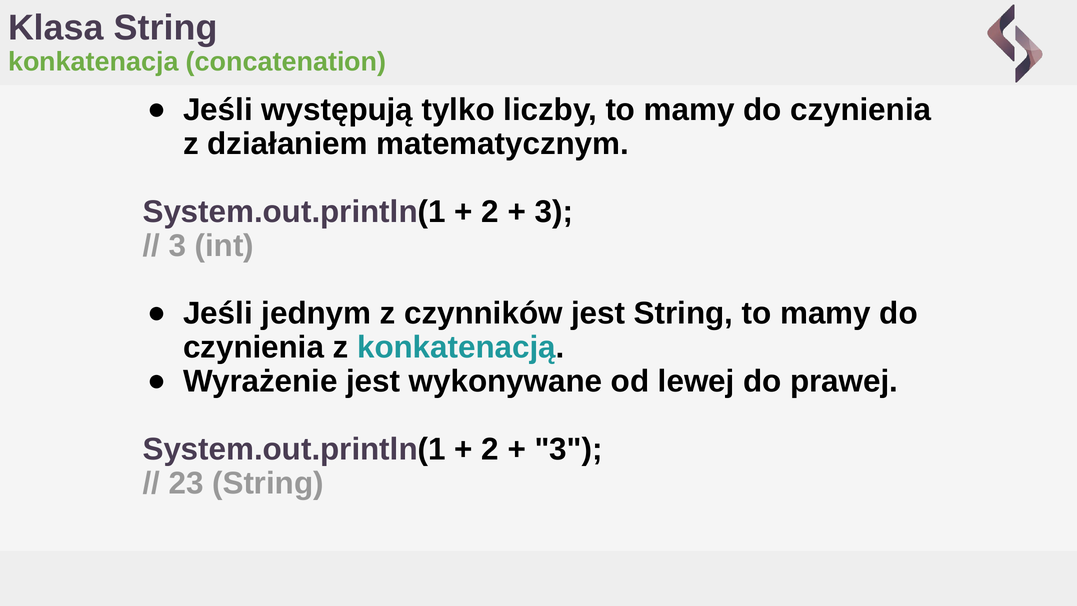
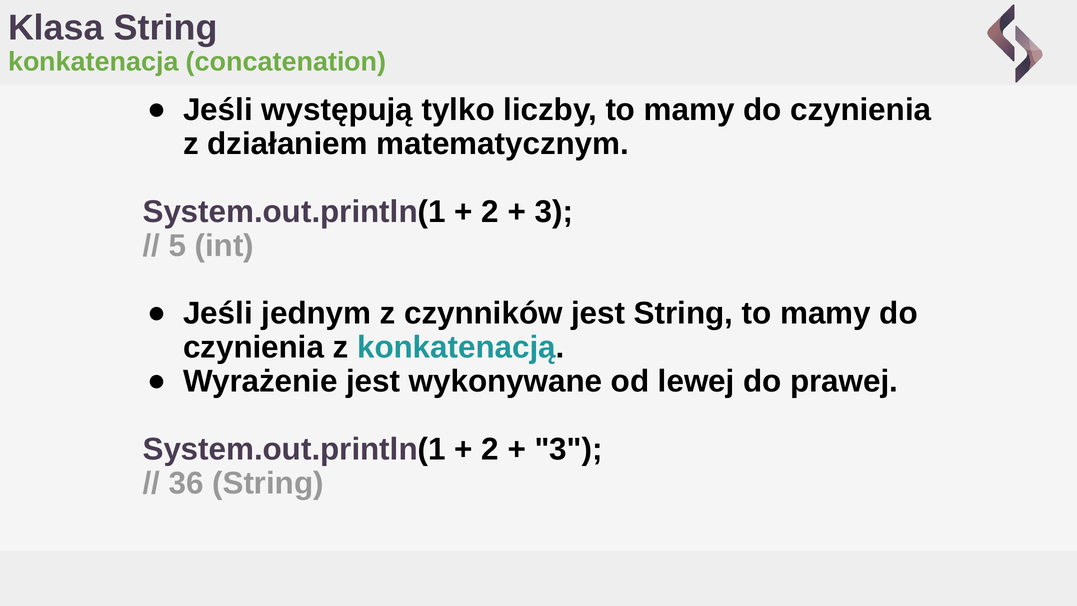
3: 3 -> 5 (177, 246)
23: 23 -> 36 (186, 483)
